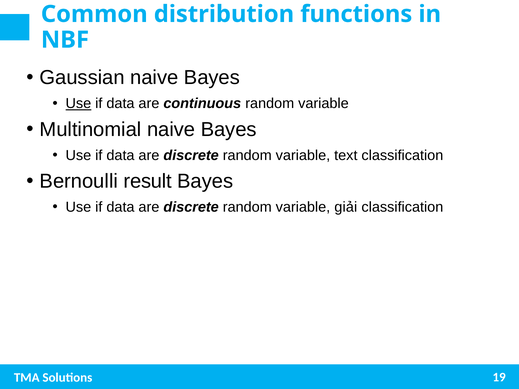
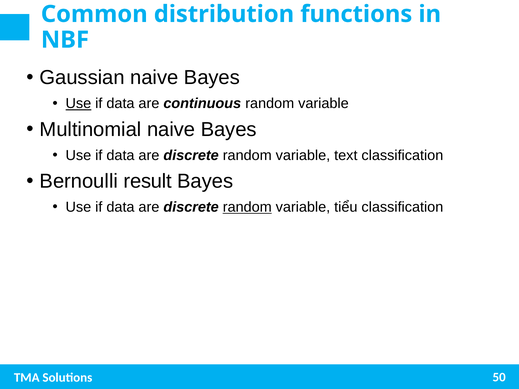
random underline: none -> present (247, 207)
giải: giải -> tiểu (346, 207)
19: 19 -> 50 (499, 378)
